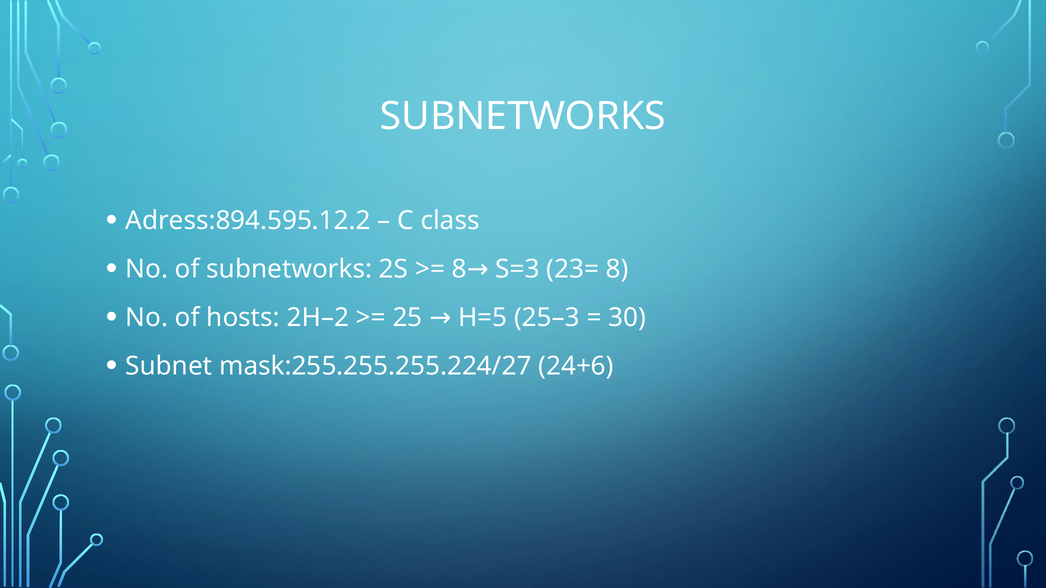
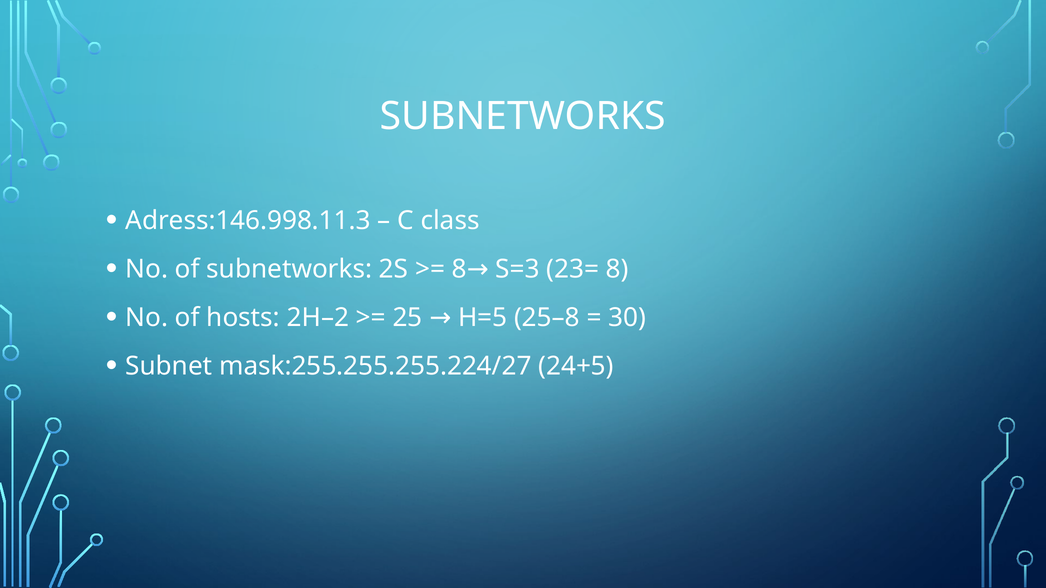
Adress:894.595.12.2: Adress:894.595.12.2 -> Adress:146.998.11.3 (248, 221)
25–3: 25–3 -> 25–8 (547, 318)
24+6: 24+6 -> 24+5 (576, 366)
